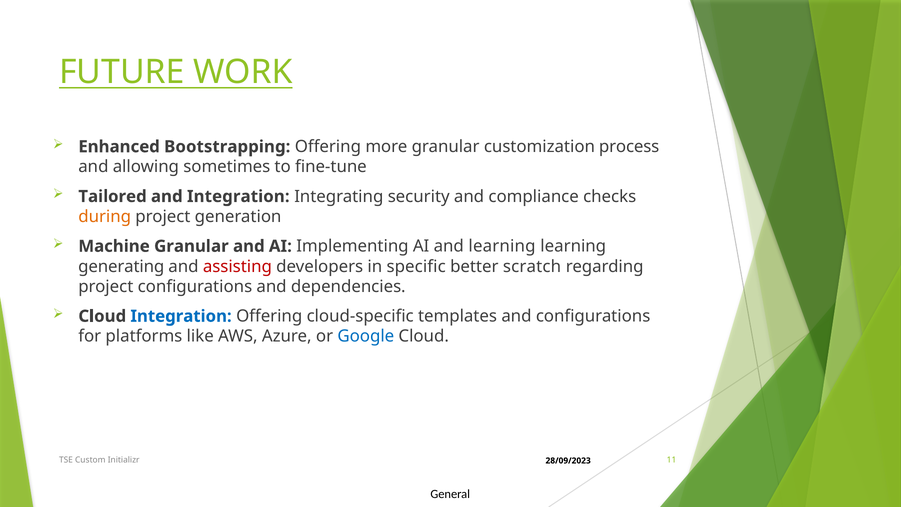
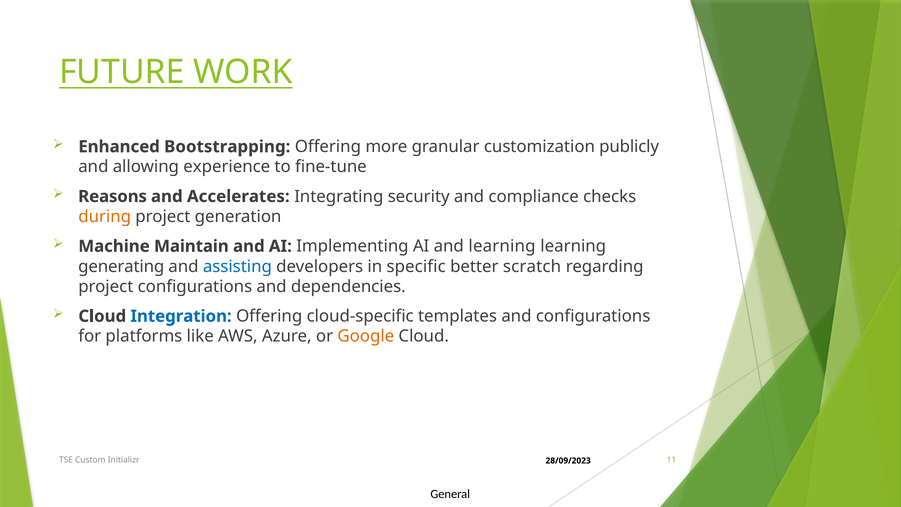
process: process -> publicly (629, 147)
sometimes: sometimes -> experience (227, 167)
Tailored: Tailored -> Reasons (113, 196)
and Integration: Integration -> Accelerates (238, 196)
Machine Granular: Granular -> Maintain (191, 246)
assisting colour: red -> blue (237, 266)
Google colour: blue -> orange (366, 336)
